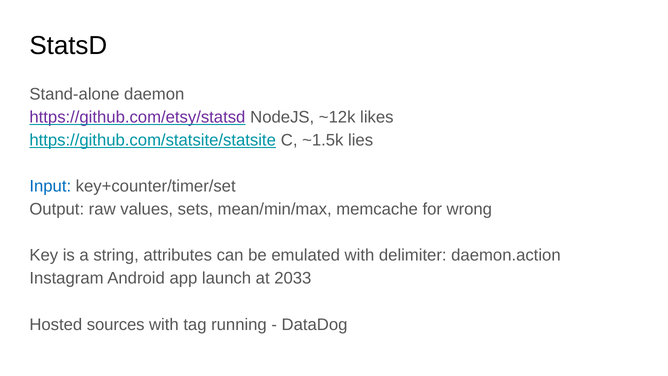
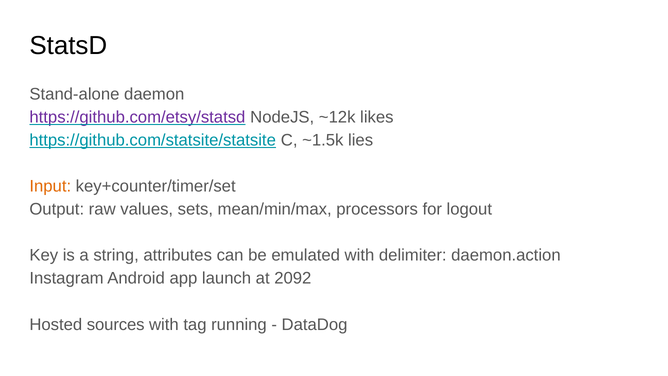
Input colour: blue -> orange (50, 186)
memcache: memcache -> processors (377, 209)
wrong: wrong -> logout (469, 209)
2033: 2033 -> 2092 (293, 278)
